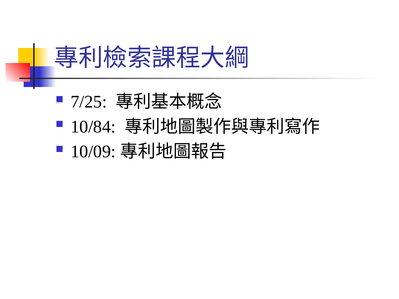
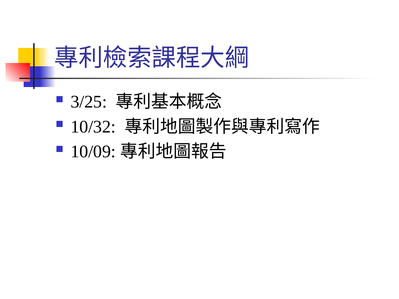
7/25: 7/25 -> 3/25 (89, 102)
10/84: 10/84 -> 10/32 (93, 127)
